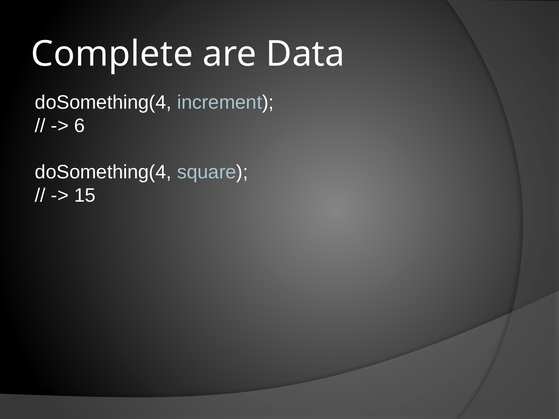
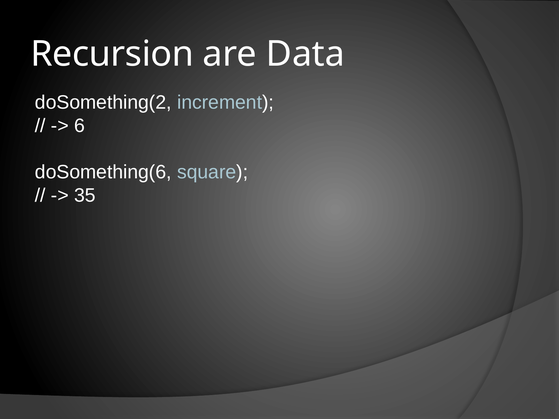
Complete: Complete -> Recursion (112, 54)
doSomething(4: doSomething(4 -> doSomething(2 (103, 102)
doSomething(4: doSomething(4 -> doSomething(6 (103, 172)
15: 15 -> 35 (85, 196)
